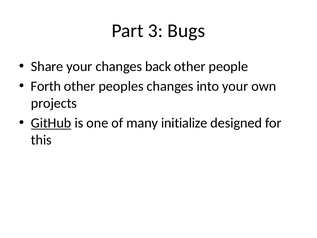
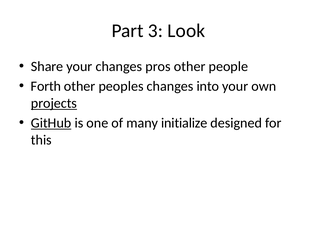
Bugs: Bugs -> Look (186, 31)
back: back -> pros (158, 67)
projects underline: none -> present (54, 103)
